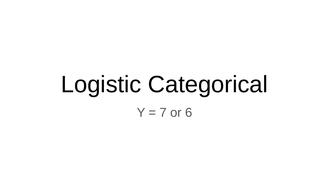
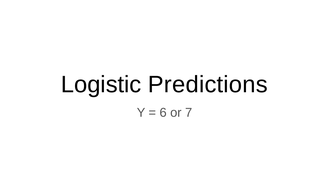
Categorical: Categorical -> Predictions (208, 84)
7: 7 -> 6 (163, 113)
6: 6 -> 7 (189, 113)
